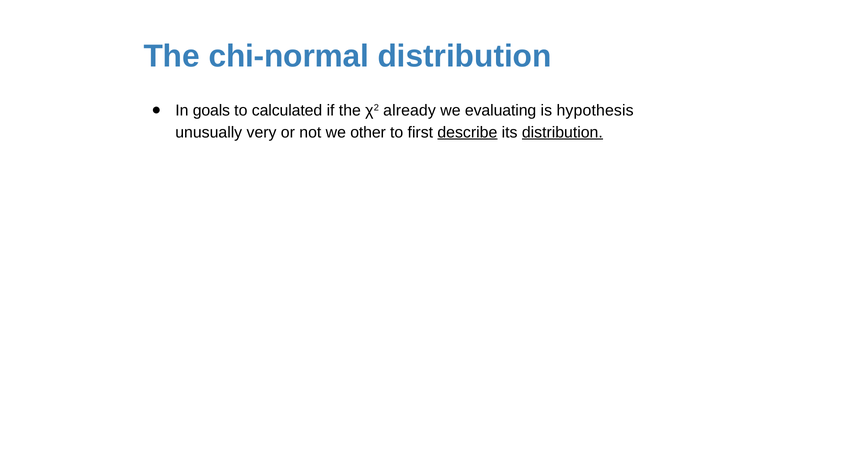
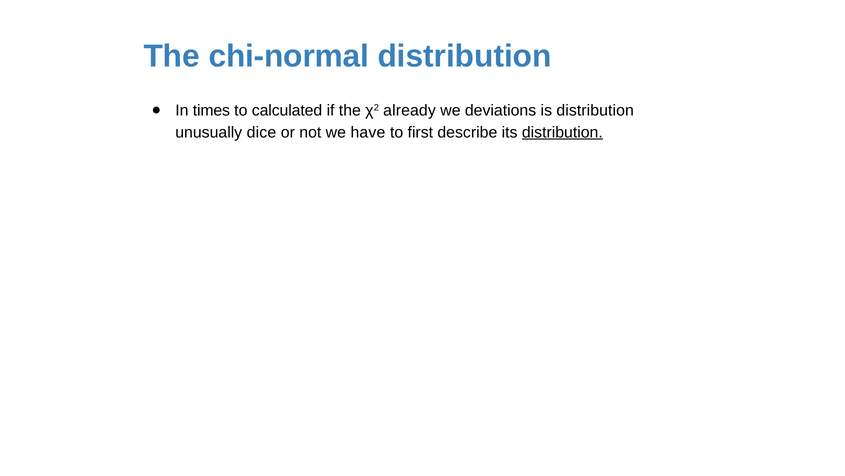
goals: goals -> times (211, 110)
evaluating: evaluating -> deviations (501, 110)
is hypothesis: hypothesis -> distribution (595, 110)
very: very -> dice (261, 132)
other: other -> have (368, 132)
describe underline: present -> none (467, 132)
